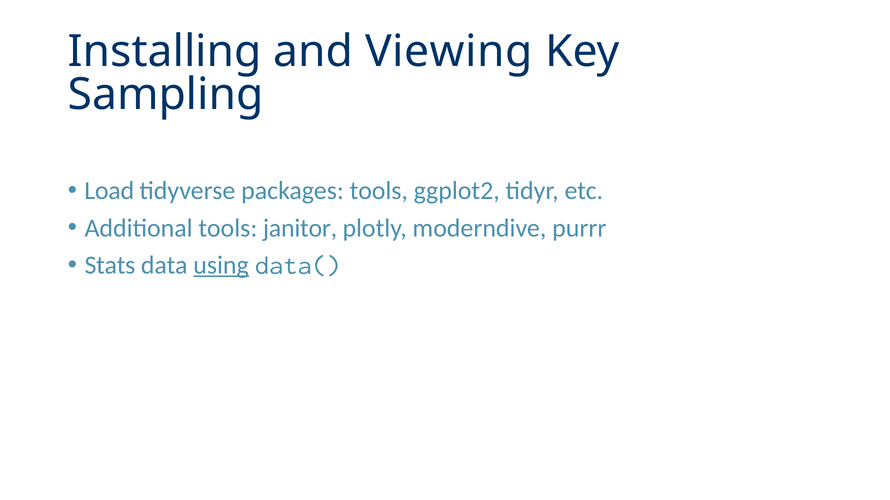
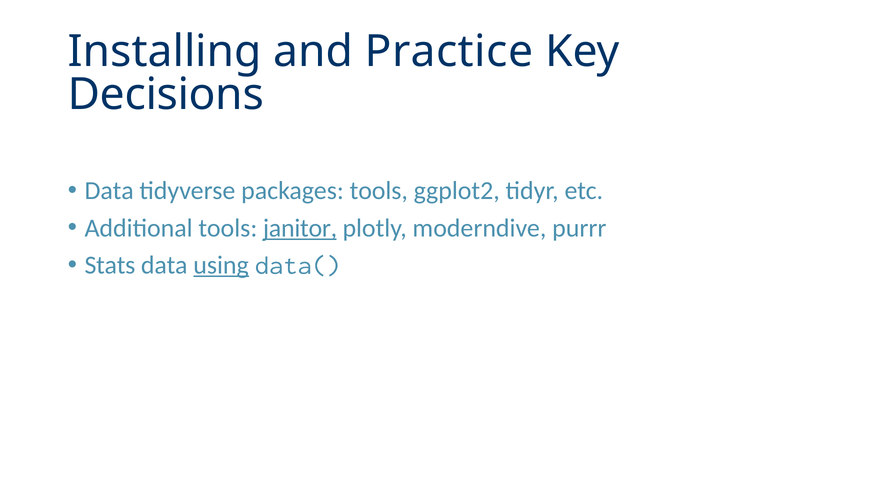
Viewing: Viewing -> Practice (449, 52)
Sampling: Sampling -> Decisions (166, 95)
Load: Load -> Data (109, 191)
janitor underline: none -> present (300, 228)
